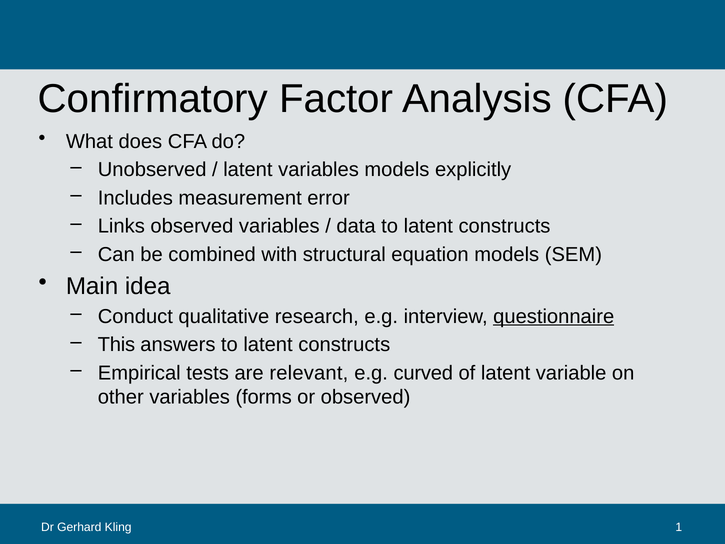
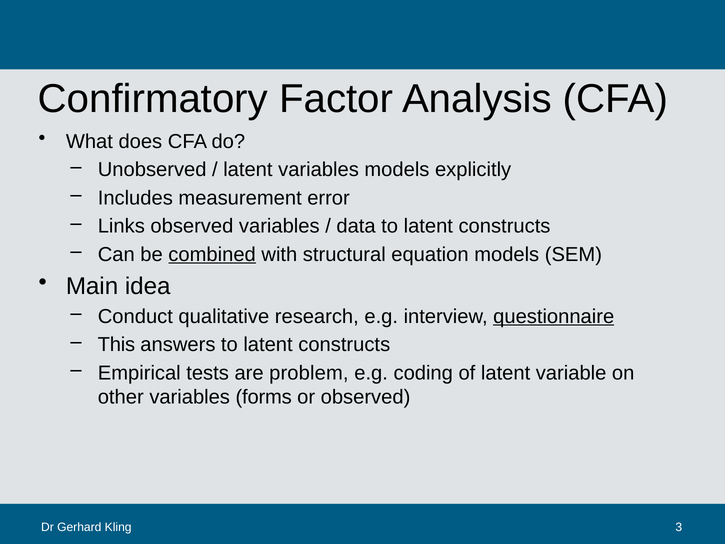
combined underline: none -> present (212, 254)
relevant: relevant -> problem (309, 373)
curved: curved -> coding (423, 373)
1: 1 -> 3 (679, 527)
